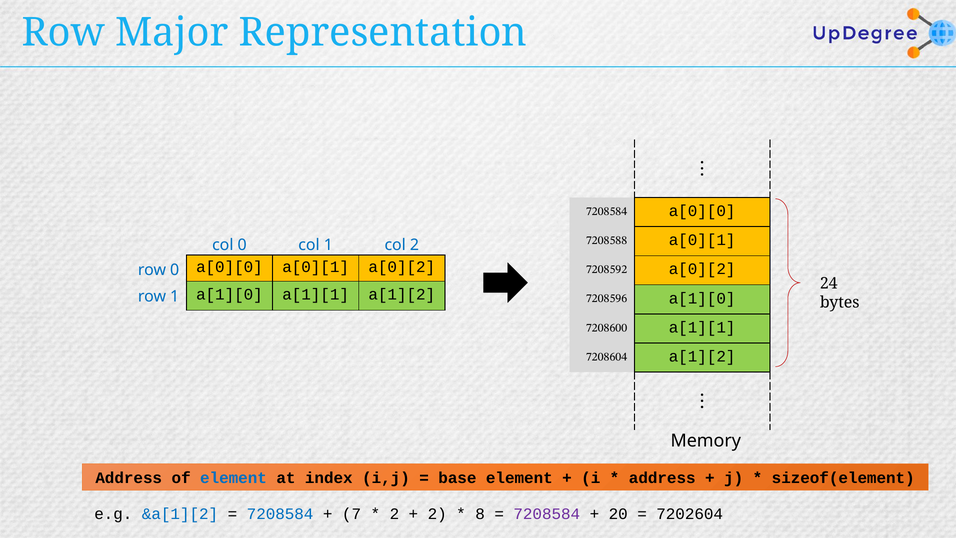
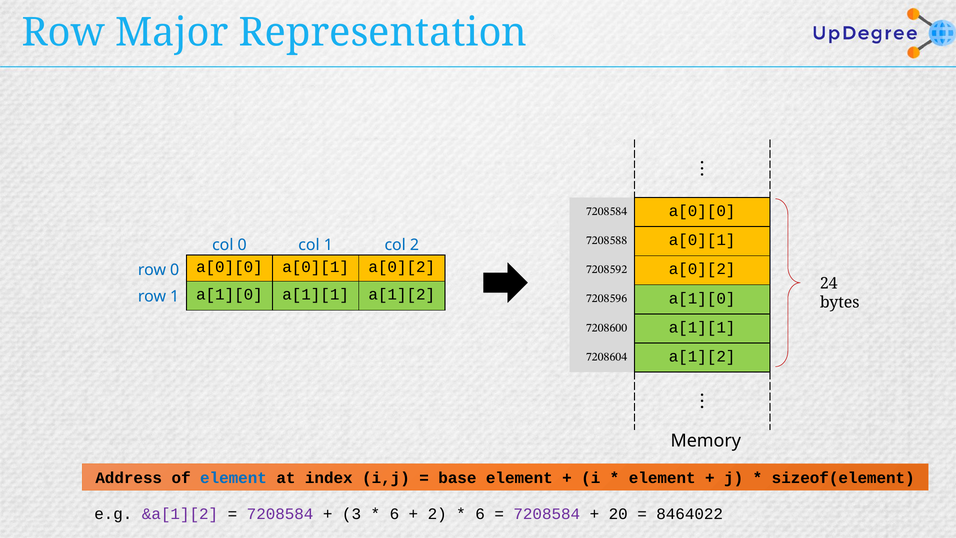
address: address -> element (662, 478)
&a[1][2 colour: blue -> purple (180, 514)
7208584 colour: blue -> purple (280, 514)
7: 7 -> 3 (352, 514)
2: 2 -> 6 (394, 514)
8: 8 -> 6 (480, 514)
7202604: 7202604 -> 8464022 (690, 514)
